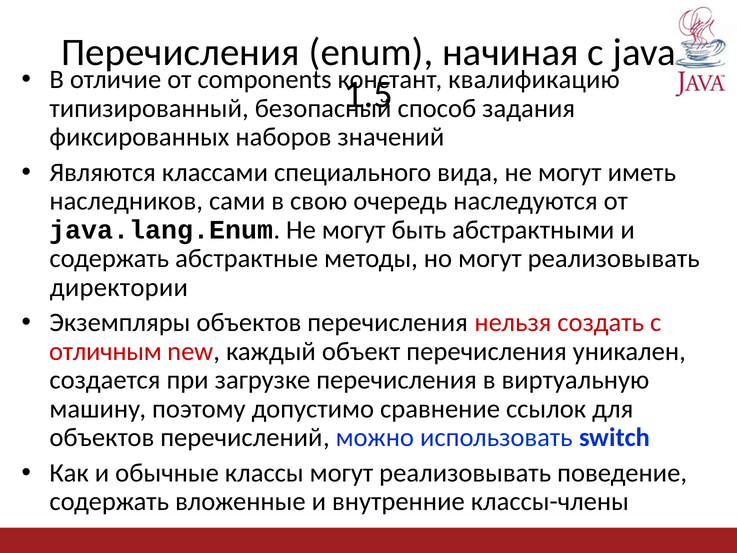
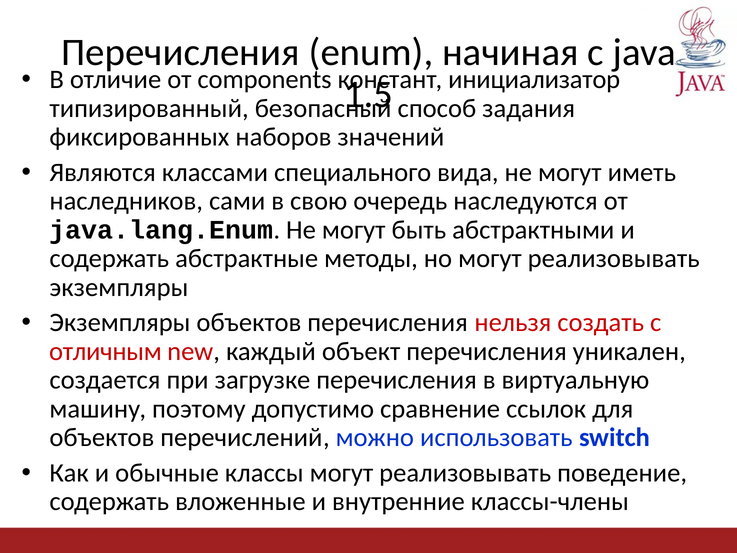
квалификацию: квалификацию -> инициализатор (534, 80)
директории: директории -> экземпляры (119, 287)
